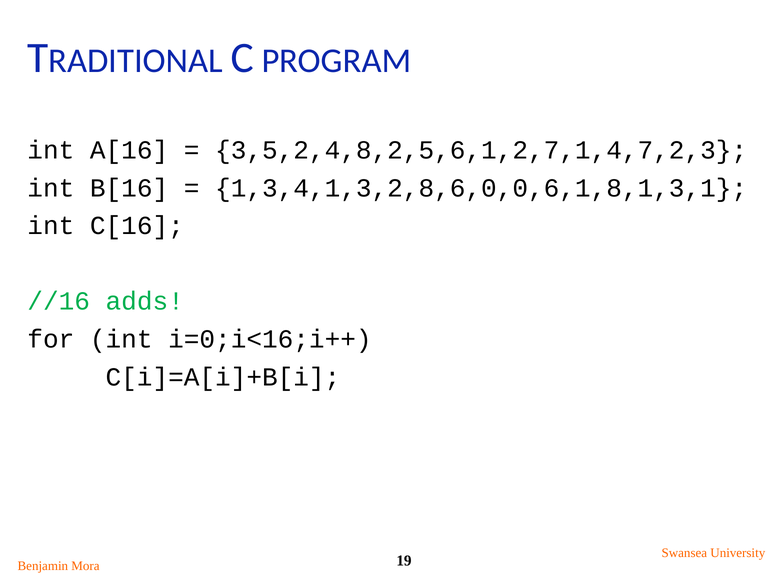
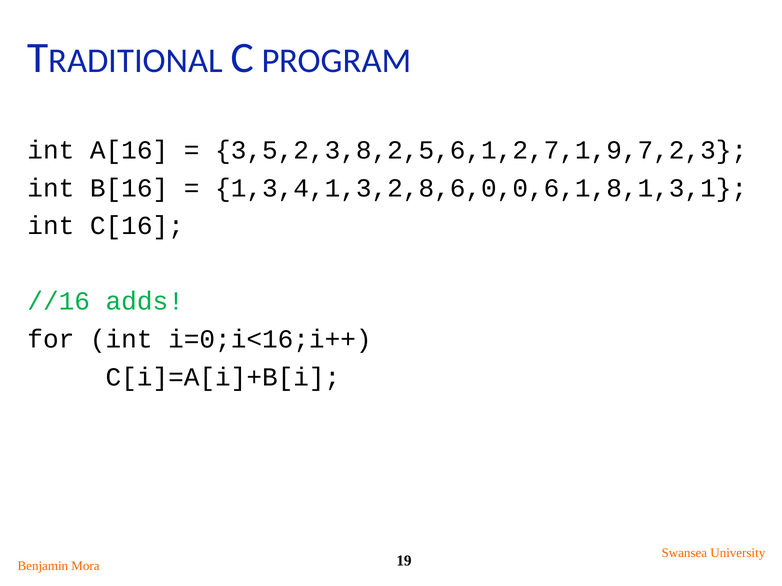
3,5,2,4,8,2,5,6,1,2,7,1,4,7,2,3: 3,5,2,4,8,2,5,6,1,2,7,1,4,7,2,3 -> 3,5,2,3,8,2,5,6,1,2,7,1,9,7,2,3 (481, 150)
